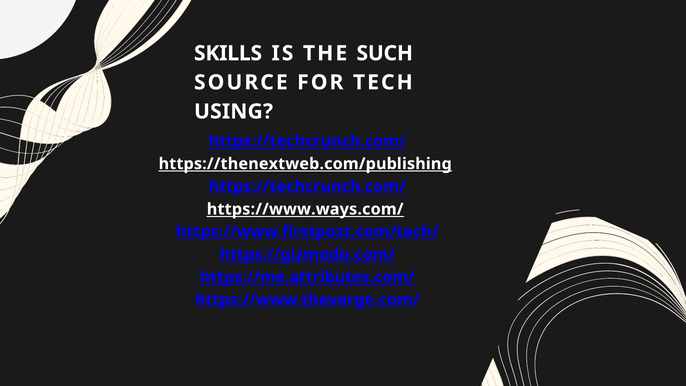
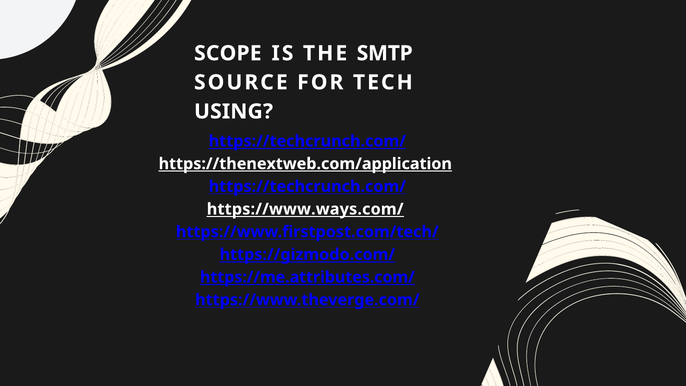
SKILLS: SKILLS -> SCOPE (228, 53)
SUCH: SUCH -> SMTP (385, 53)
https://thenextweb.com/publishing: https://thenextweb.com/publishing -> https://thenextweb.com/application (305, 164)
